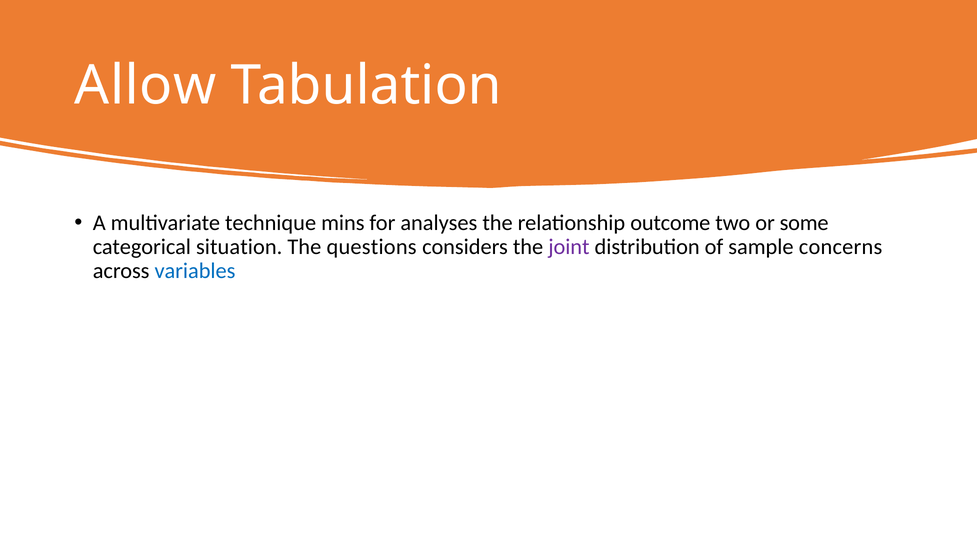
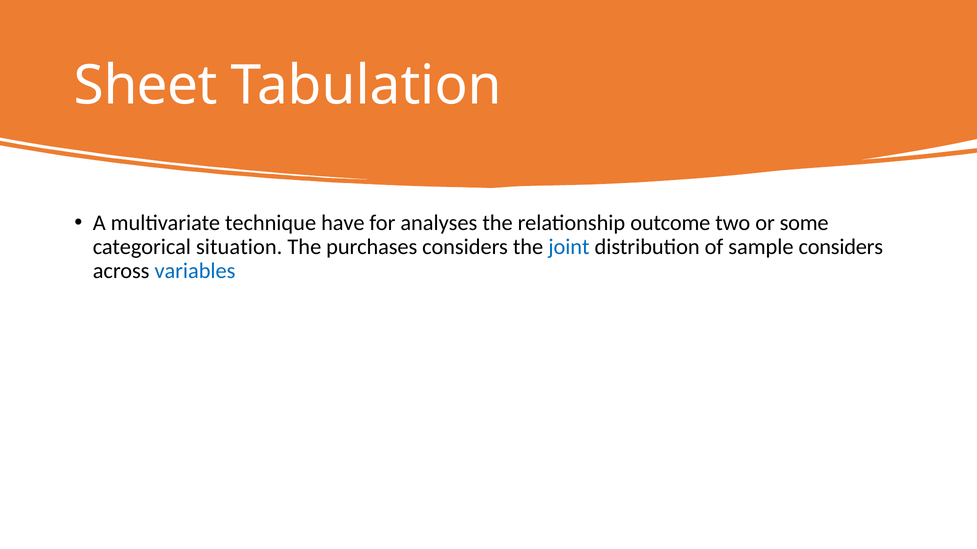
Allow: Allow -> Sheet (146, 86)
mins: mins -> have (343, 223)
questions: questions -> purchases (372, 247)
joint colour: purple -> blue (569, 247)
sample concerns: concerns -> considers (841, 247)
